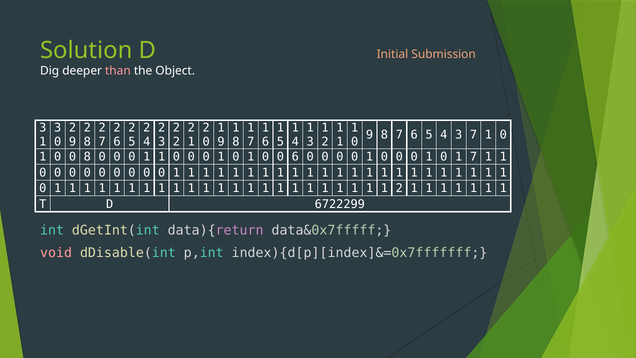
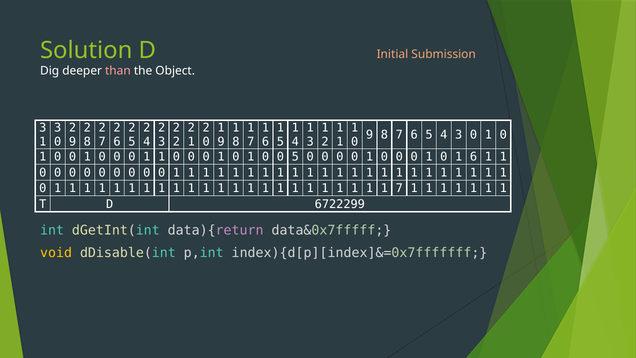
4 3 7: 7 -> 0 (474, 135)
1 0 0 8: 8 -> 1 (87, 157)
0 6: 6 -> 5 (295, 157)
0 1 7: 7 -> 6 (474, 157)
1 1 2: 2 -> 7 (399, 188)
void colour: pink -> yellow (56, 253)
